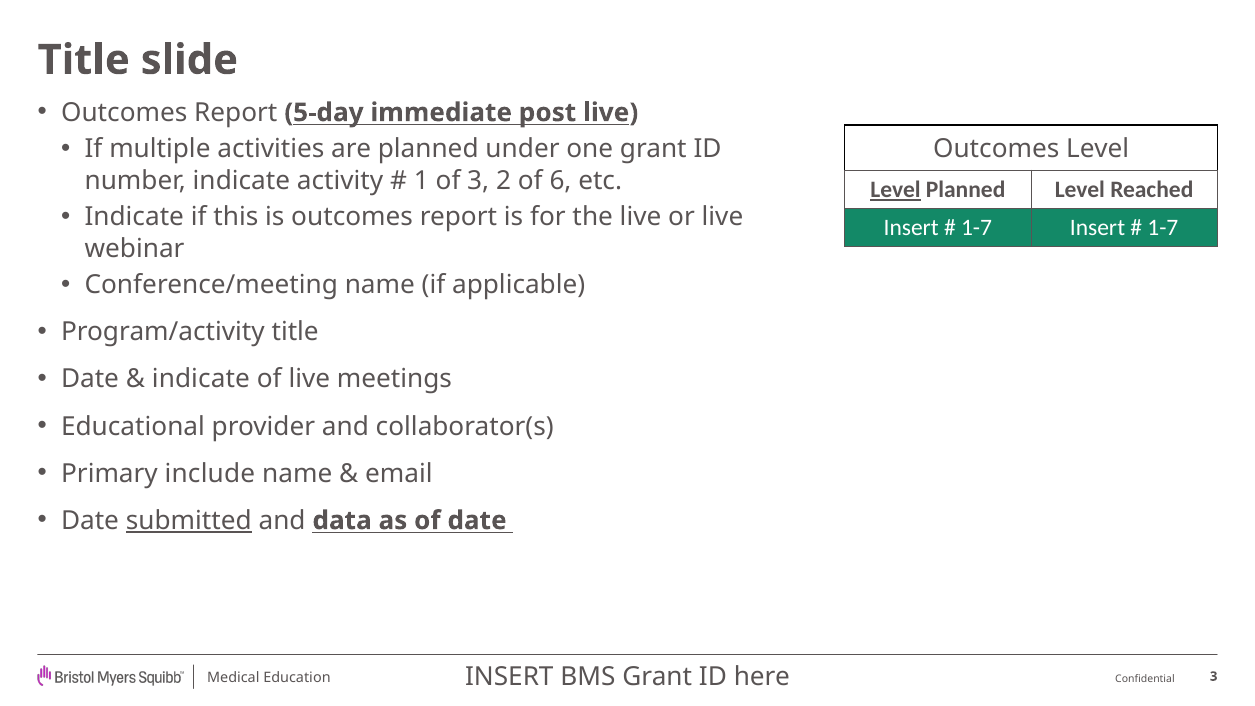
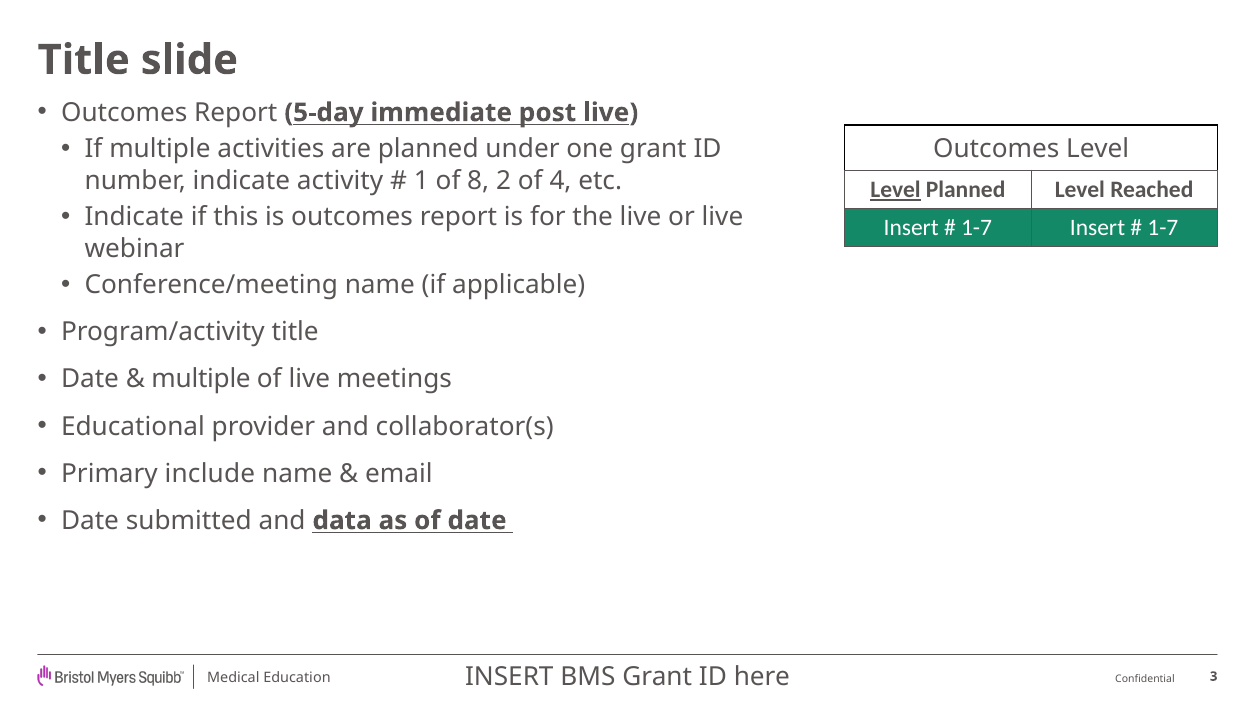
of 3: 3 -> 8 (478, 181)
6: 6 -> 4 (560, 181)
indicate: indicate -> multiple (201, 379)
submitted underline: present -> none (189, 520)
